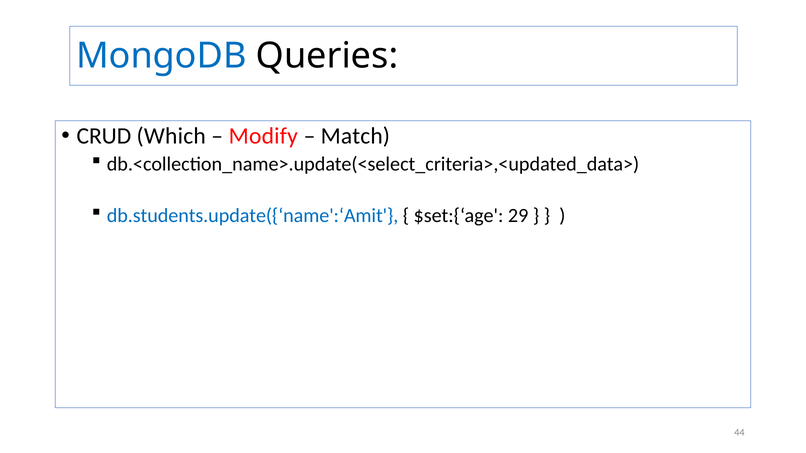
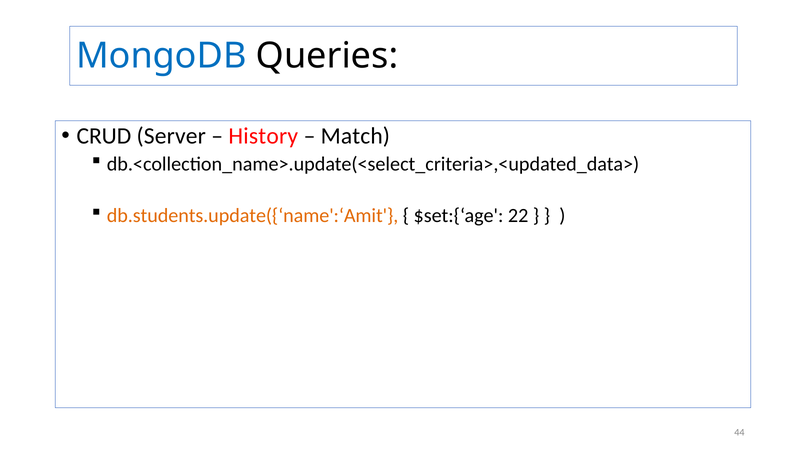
Which: Which -> Server (171, 136)
Modify: Modify -> History (263, 136)
db.students.update({‘name':‘Amit colour: blue -> orange (253, 216)
29: 29 -> 22 (518, 216)
